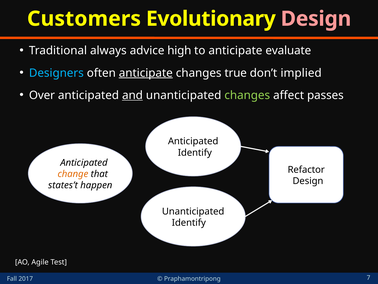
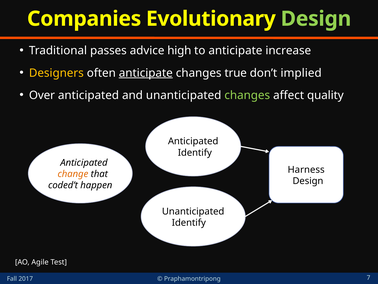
Customers: Customers -> Companies (84, 19)
Design colour: pink -> light green (316, 19)
always: always -> passes (108, 51)
evaluate: evaluate -> increase (288, 51)
Designers colour: light blue -> yellow (56, 73)
and underline: present -> none (132, 95)
passes: passes -> quality (325, 95)
Refactor: Refactor -> Harness (306, 169)
states’t: states’t -> coded’t (63, 185)
